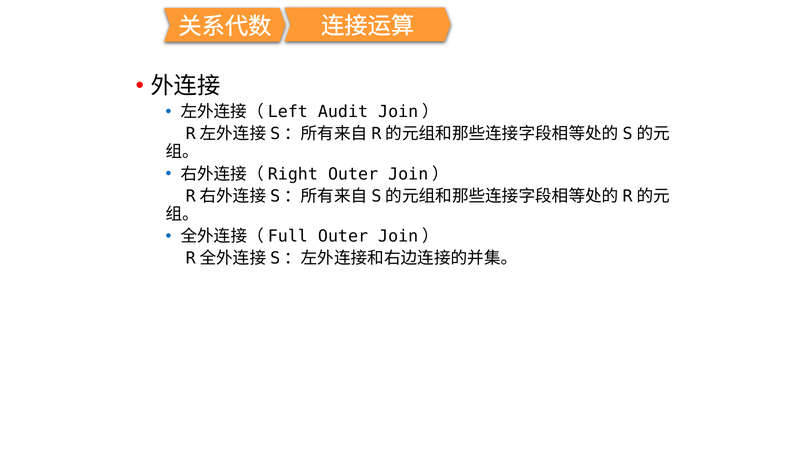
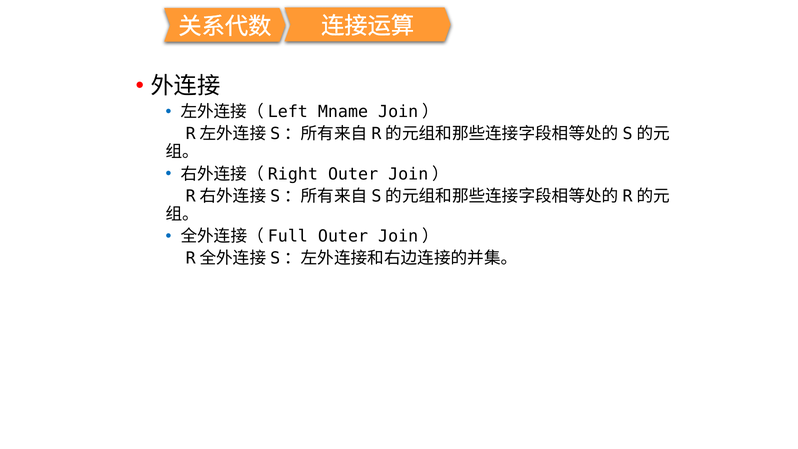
Audit: Audit -> Mname (343, 112)
